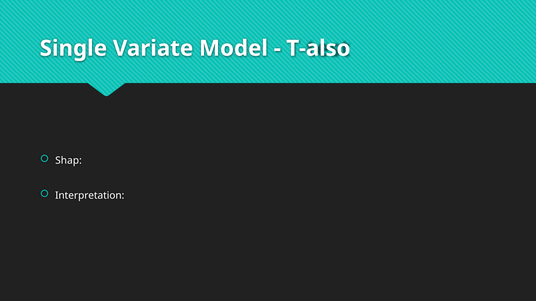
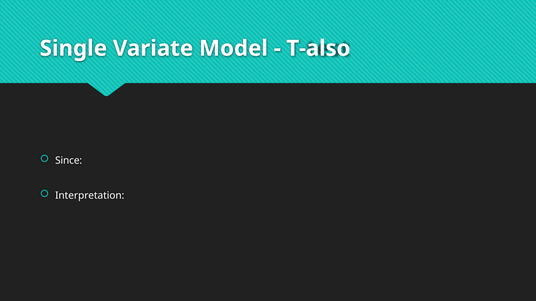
Shap: Shap -> Since (69, 161)
